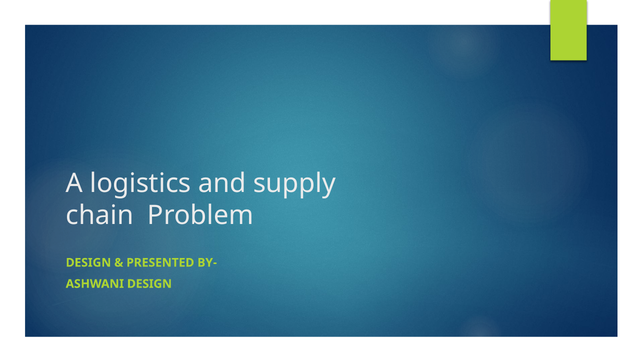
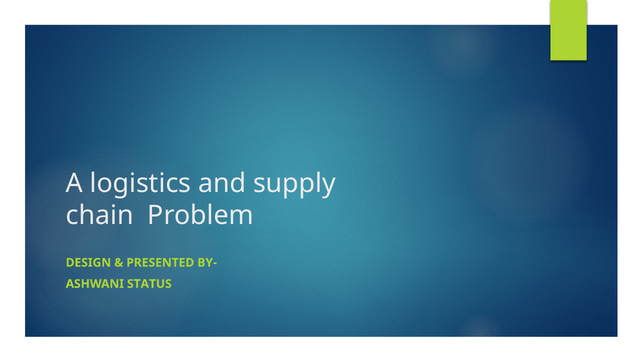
ASHWANI DESIGN: DESIGN -> STATUS (149, 284)
